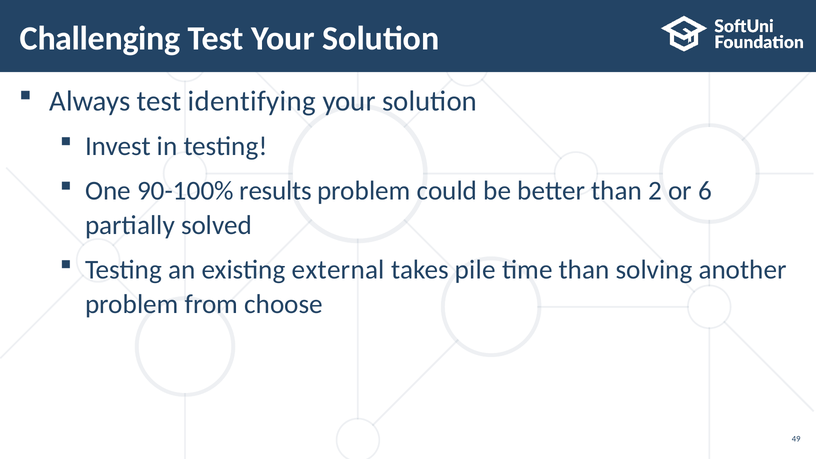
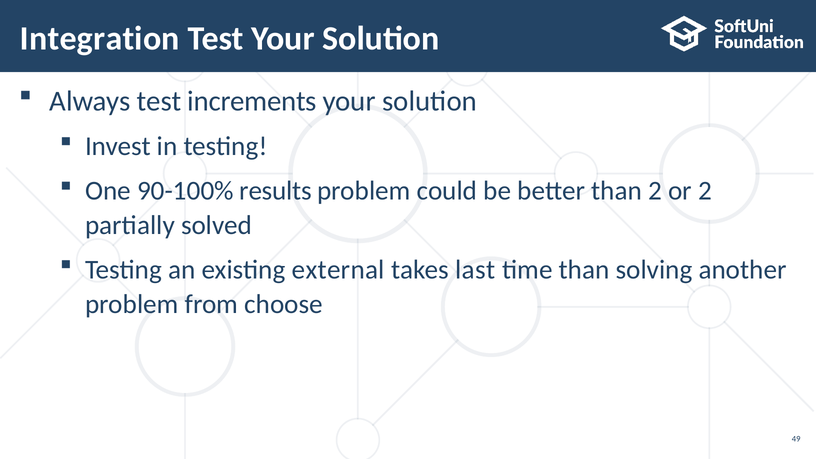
Challenging: Challenging -> Integration (100, 39)
identifying: identifying -> increments (252, 101)
or 6: 6 -> 2 (705, 191)
pile: pile -> last (475, 270)
